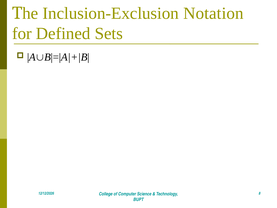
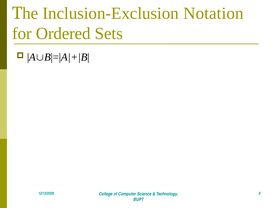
Defined: Defined -> Ordered (63, 34)
